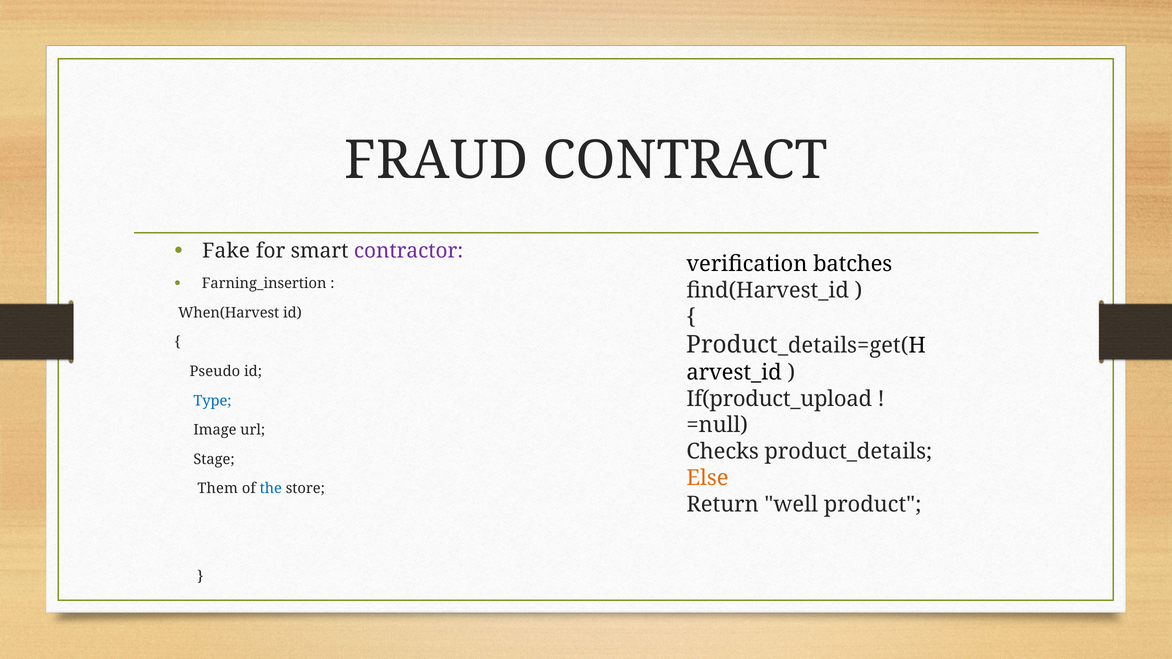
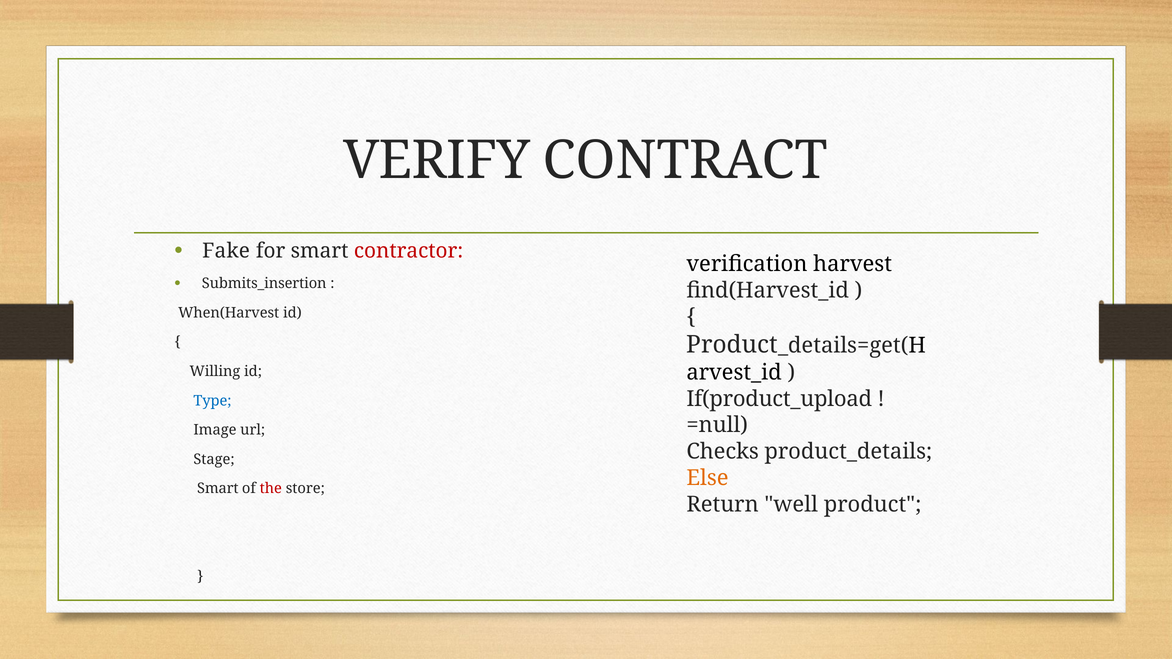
FRAUD: FRAUD -> VERIFY (437, 161)
contractor colour: purple -> red (409, 251)
batches: batches -> harvest (853, 264)
Farning_insertion: Farning_insertion -> Submits_insertion (264, 284)
Pseudo: Pseudo -> Willing (215, 372)
Them: Them -> Smart (218, 489)
the colour: blue -> red (271, 489)
